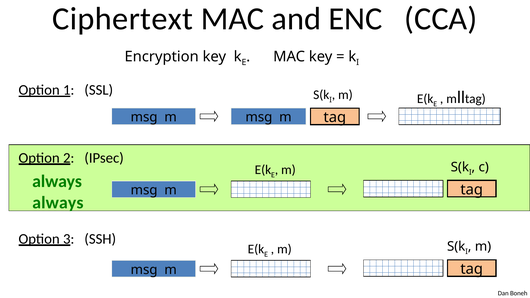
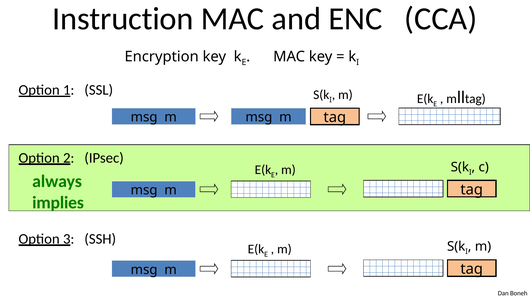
Ciphertext: Ciphertext -> Instruction (123, 19)
always: always -> implies (58, 203)
